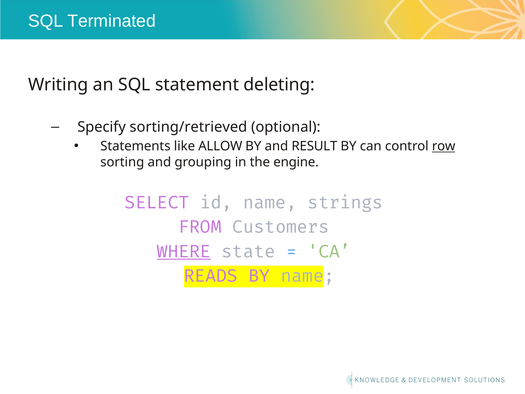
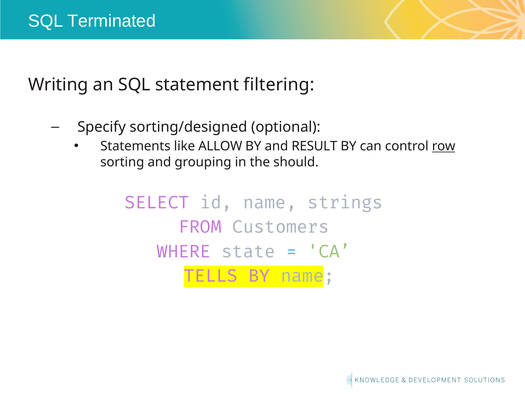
deleting: deleting -> filtering (279, 85)
sorting/retrieved: sorting/retrieved -> sorting/designed (188, 127)
engine: engine -> should (296, 162)
WHERE underline: present -> none (184, 251)
READS: READS -> TELLS (211, 276)
